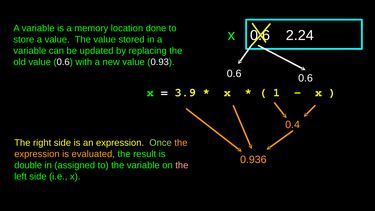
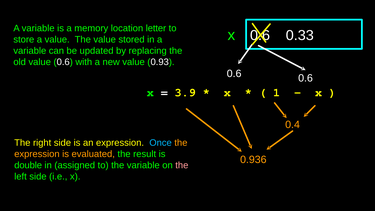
done: done -> letter (156, 28)
2.24: 2.24 -> 0.33 (300, 35)
Once colour: light green -> light blue (161, 143)
